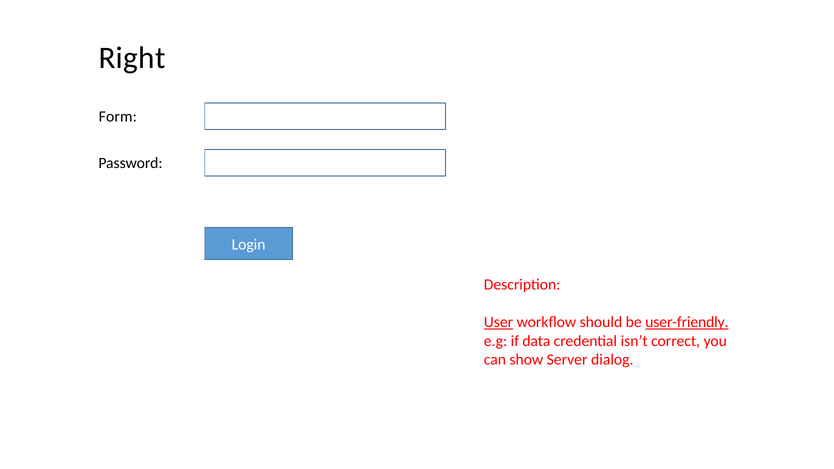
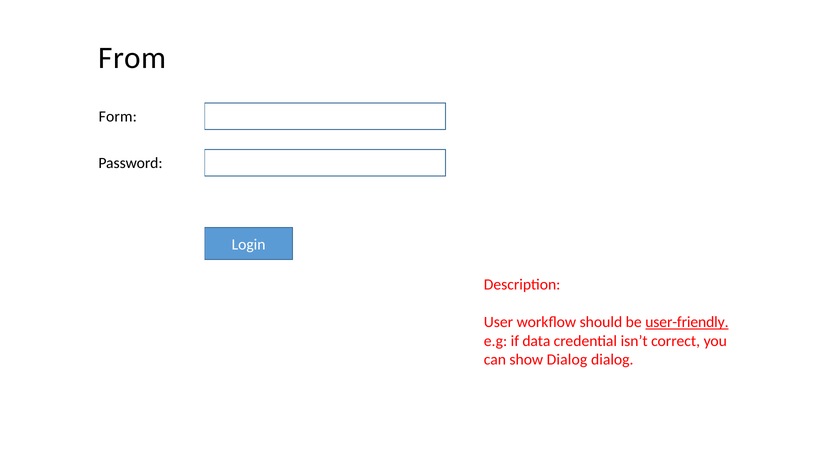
Right: Right -> From (132, 58)
User underline: present -> none (498, 322)
show Server: Server -> Dialog (567, 360)
